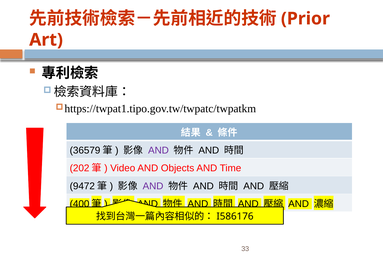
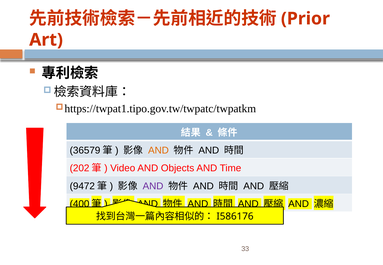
AND colour: purple -> orange (158, 151)
